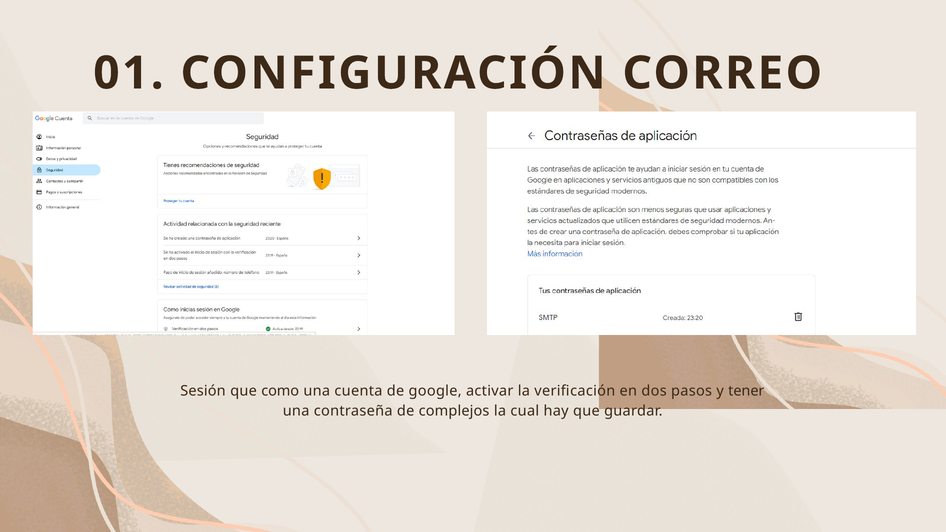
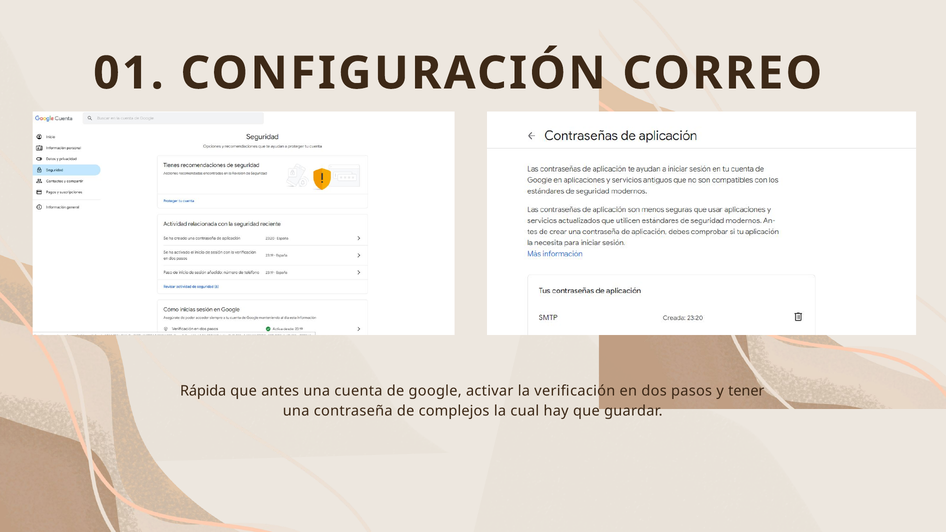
Sesión: Sesión -> Rápida (203, 391)
como: como -> antes (280, 391)
